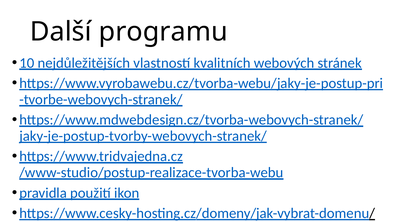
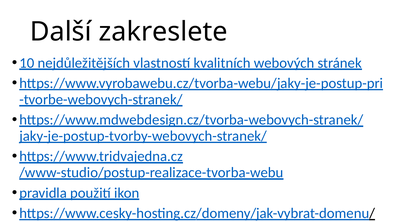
programu: programu -> zakreslete (163, 32)
